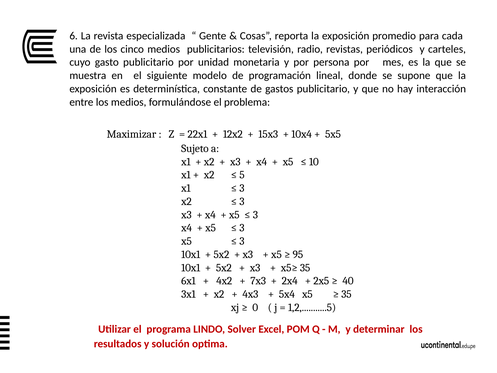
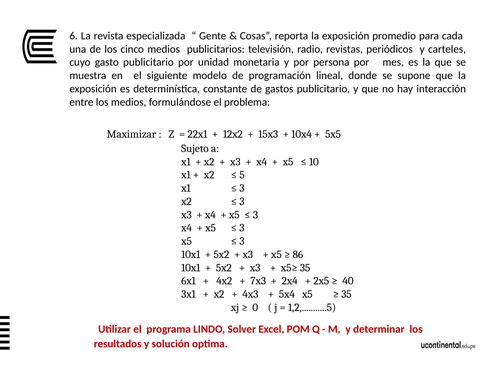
95: 95 -> 86 (298, 254)
